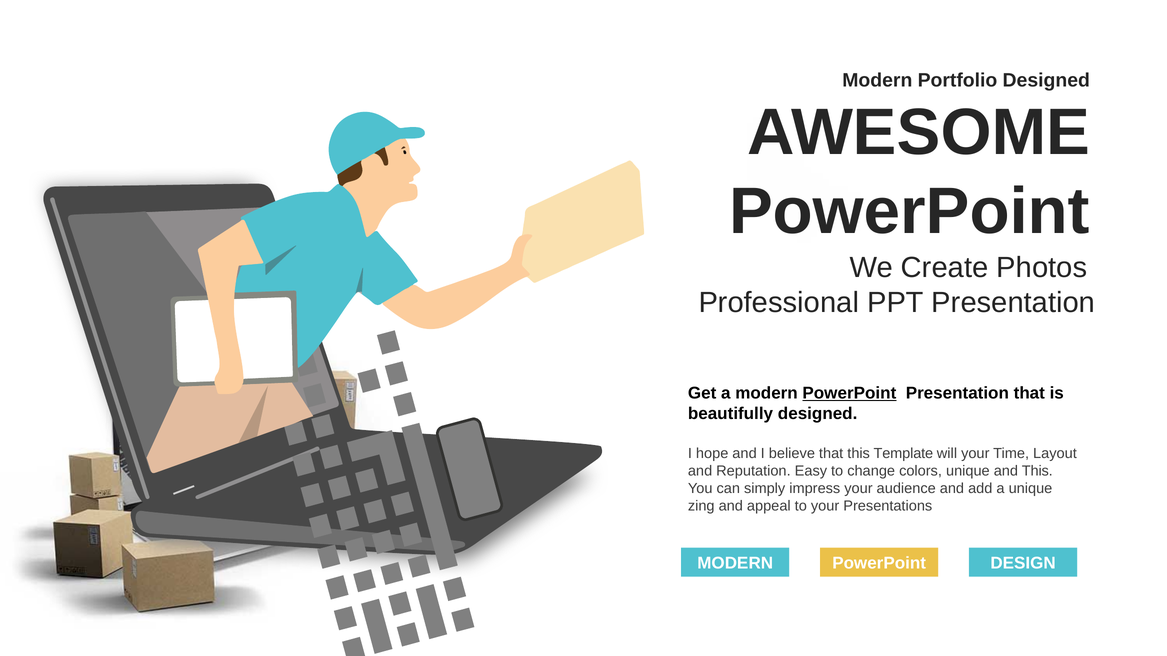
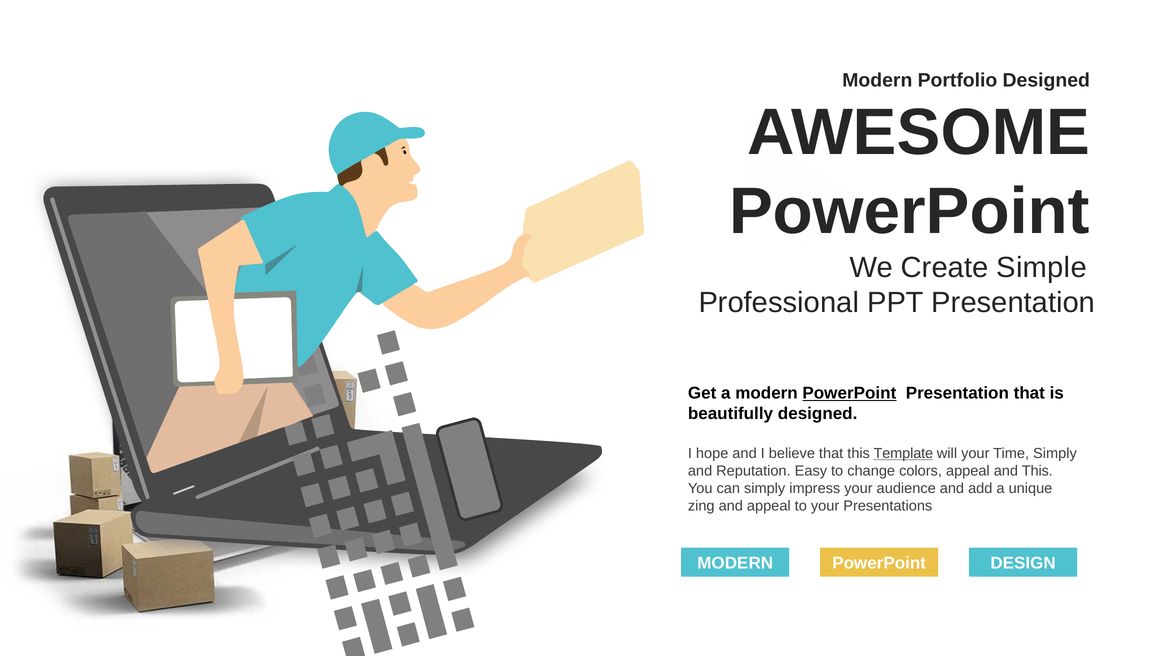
Photos: Photos -> Simple (1042, 268)
Template underline: none -> present (903, 454)
Time Layout: Layout -> Simply (1055, 454)
colors unique: unique -> appeal (968, 471)
